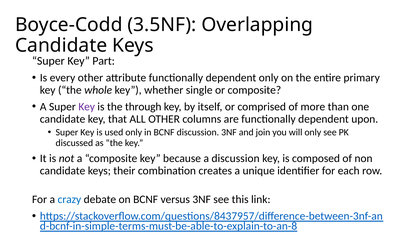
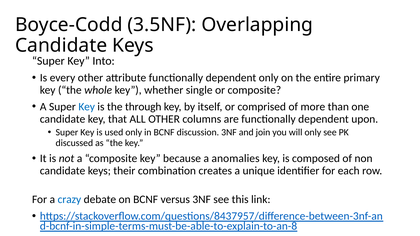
Part: Part -> Into (104, 61)
Key colour: purple -> blue (87, 107)
a discussion: discussion -> anomalies (236, 159)
